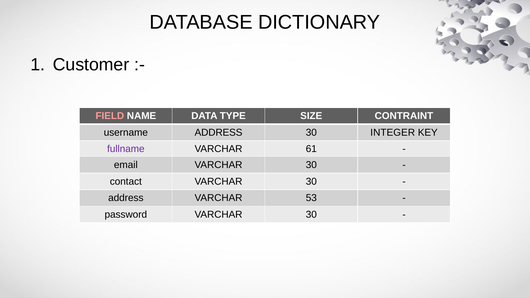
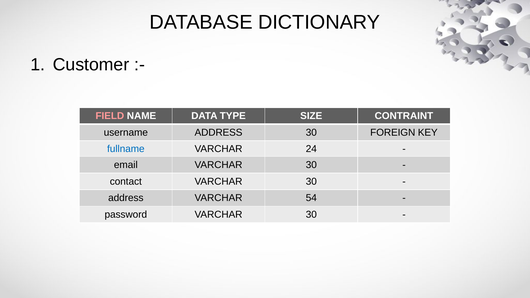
INTEGER: INTEGER -> FOREIGN (393, 133)
fullname colour: purple -> blue (126, 149)
61: 61 -> 24 (311, 149)
53: 53 -> 54 (311, 198)
